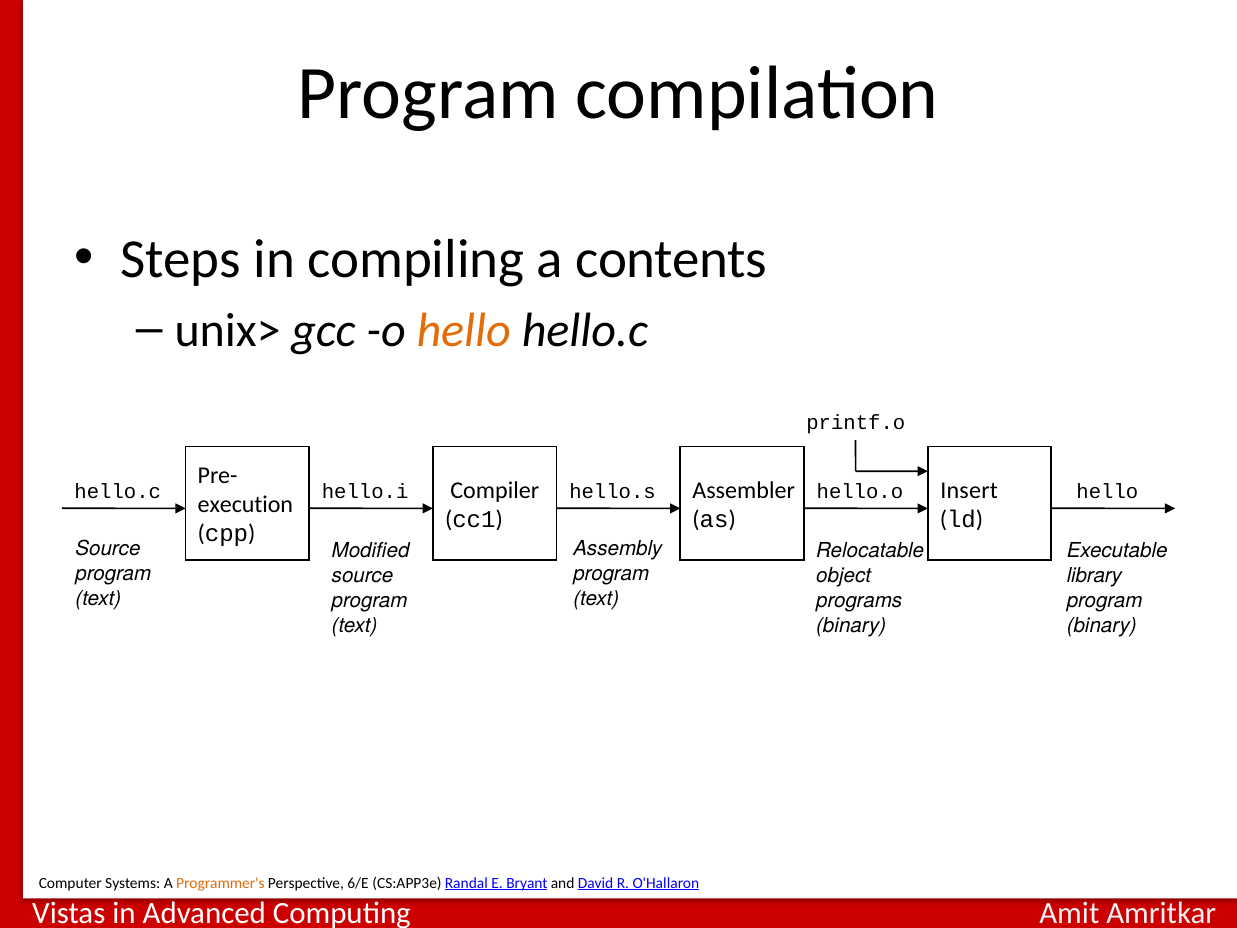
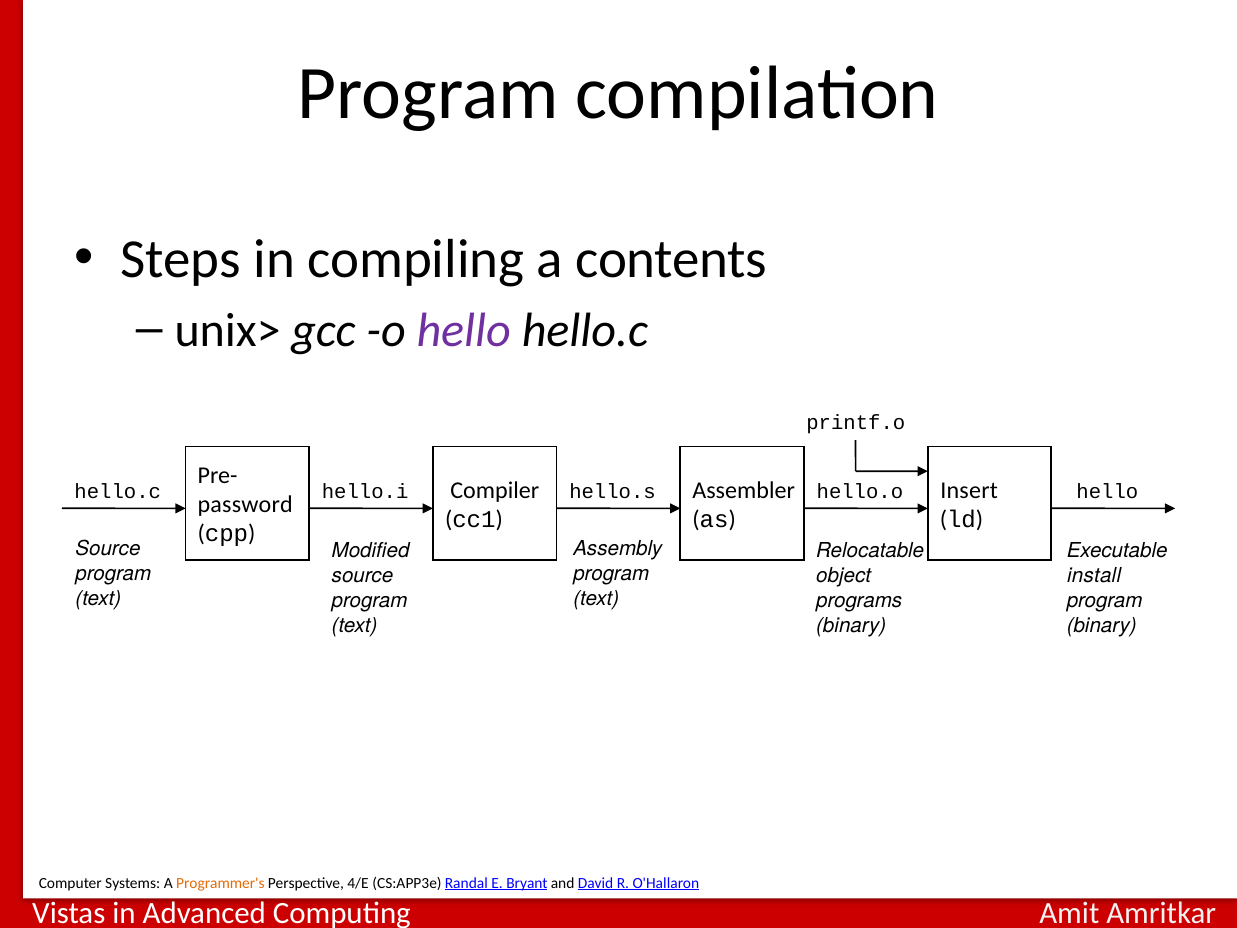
hello colour: orange -> purple (464, 330)
execution: execution -> password (245, 505)
library: library -> install (1094, 576)
6/E: 6/E -> 4/E (358, 883)
